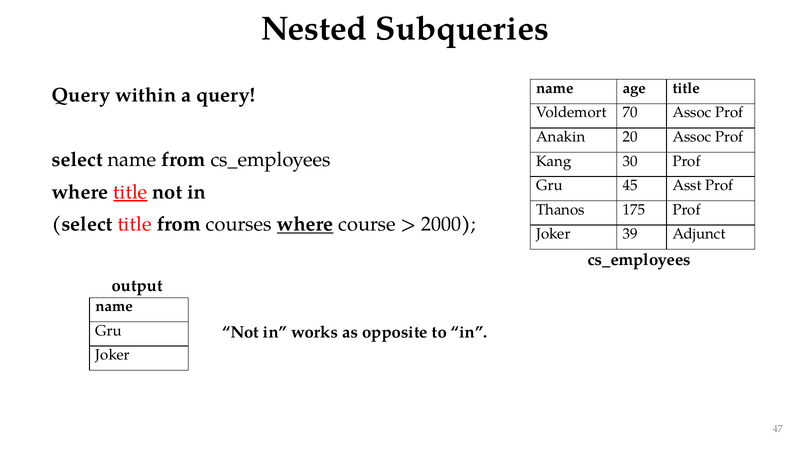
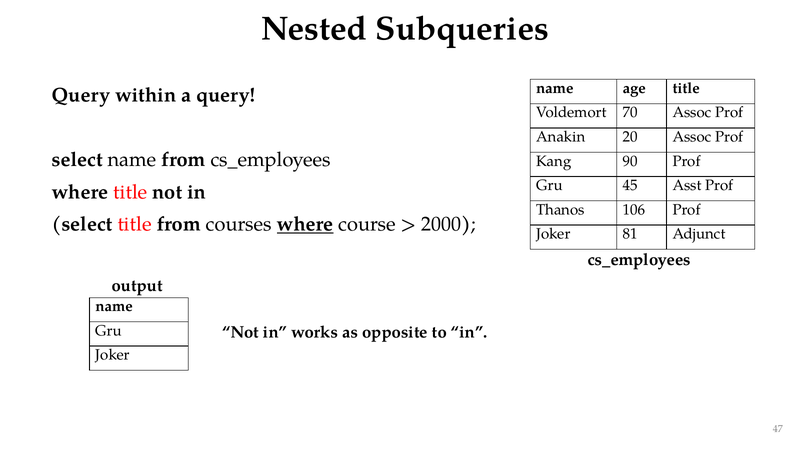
30: 30 -> 90 (630, 161)
title underline: present -> none (130, 192)
175: 175 -> 106 (634, 210)
39: 39 -> 81 (630, 234)
